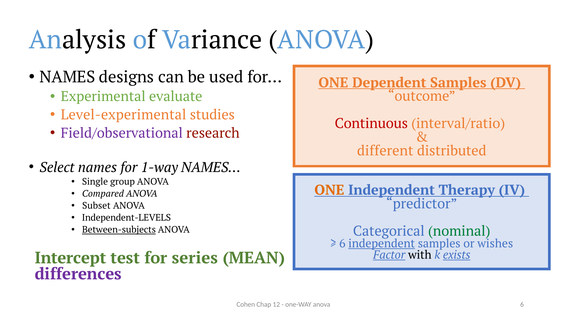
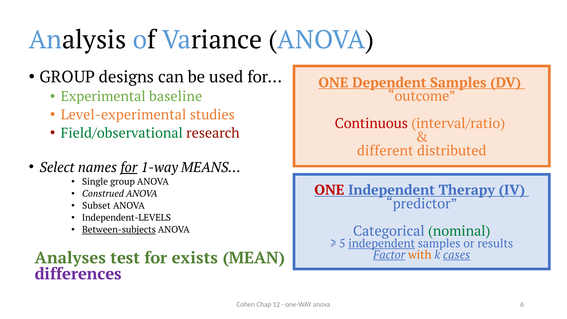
NAMES: NAMES -> GROUP (67, 77)
evaluate: evaluate -> baseline (176, 97)
Field/observational colour: purple -> green (122, 133)
for underline: none -> present (129, 167)
NAMES…: NAMES… -> MEANS… (211, 167)
ONE colour: orange -> red (329, 190)
Compared: Compared -> Construed (103, 194)
6: 6 -> 5 (342, 244)
wishes: wishes -> results (495, 244)
with colour: black -> orange (420, 255)
exists: exists -> cases (457, 255)
Intercept: Intercept -> Analyses (70, 258)
series: series -> exists (195, 258)
